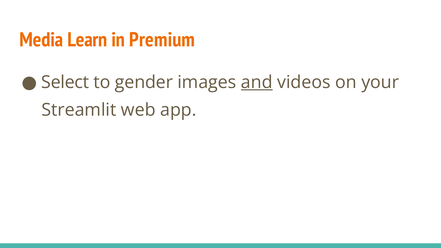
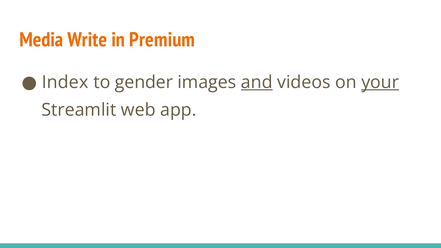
Learn: Learn -> Write (87, 40)
Select: Select -> Index (65, 82)
your underline: none -> present (380, 82)
